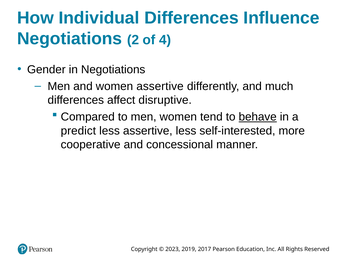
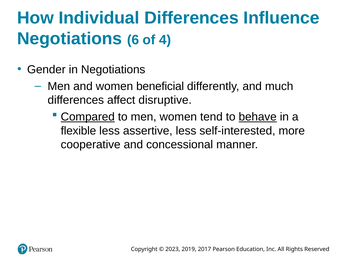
2: 2 -> 6 (133, 40)
women assertive: assertive -> beneficial (160, 86)
Compared underline: none -> present (88, 117)
predict: predict -> flexible (78, 131)
